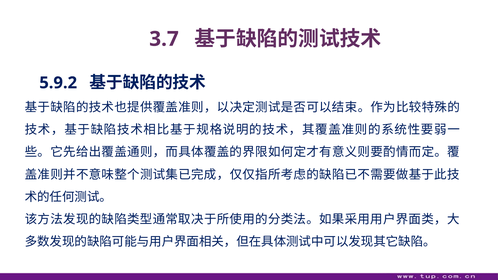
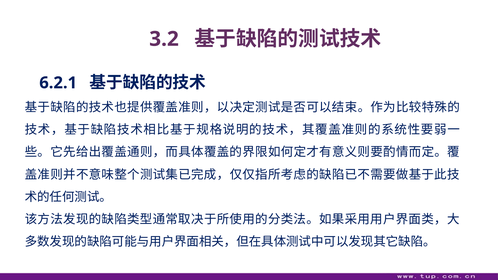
3.7: 3.7 -> 3.2 (164, 39)
5.9.2: 5.9.2 -> 6.2.1 (58, 83)
